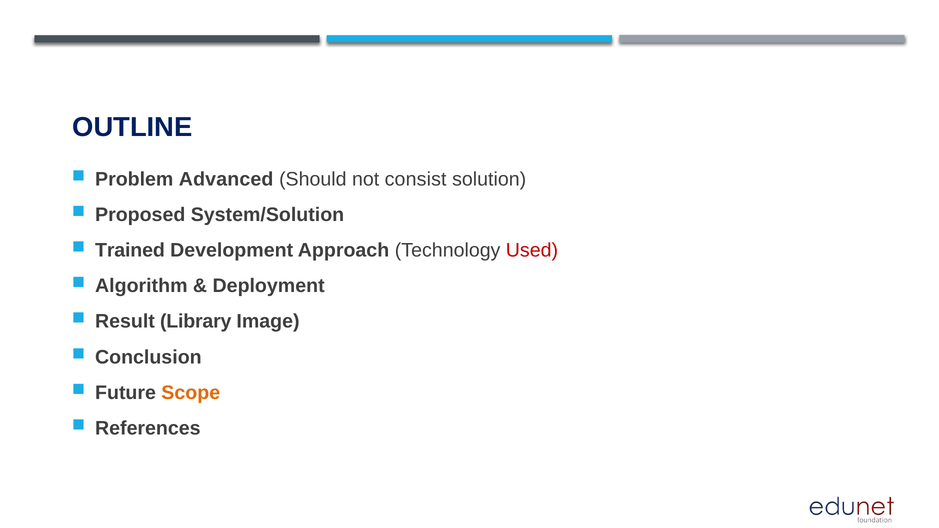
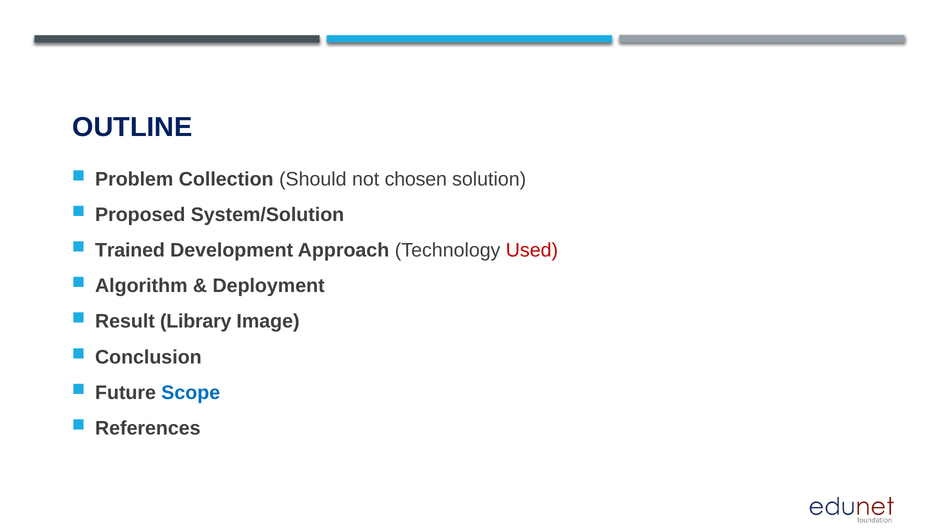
Advanced: Advanced -> Collection (226, 179)
consist: consist -> chosen (416, 179)
Scope colour: orange -> blue (191, 393)
